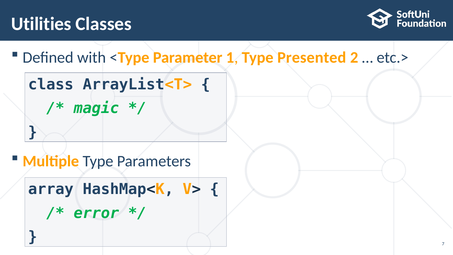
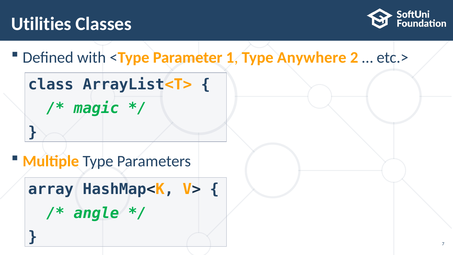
Presented: Presented -> Anywhere (312, 58)
error: error -> angle (96, 213)
